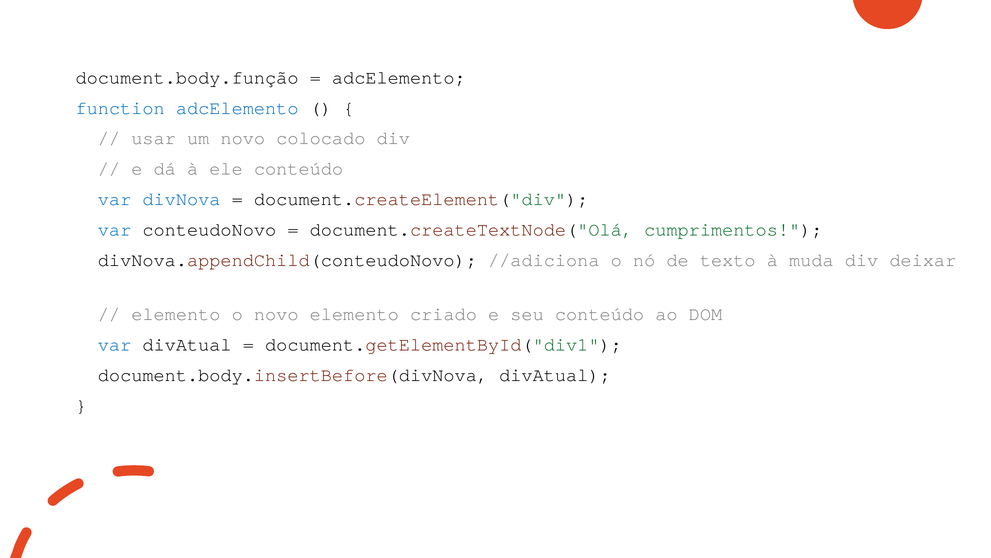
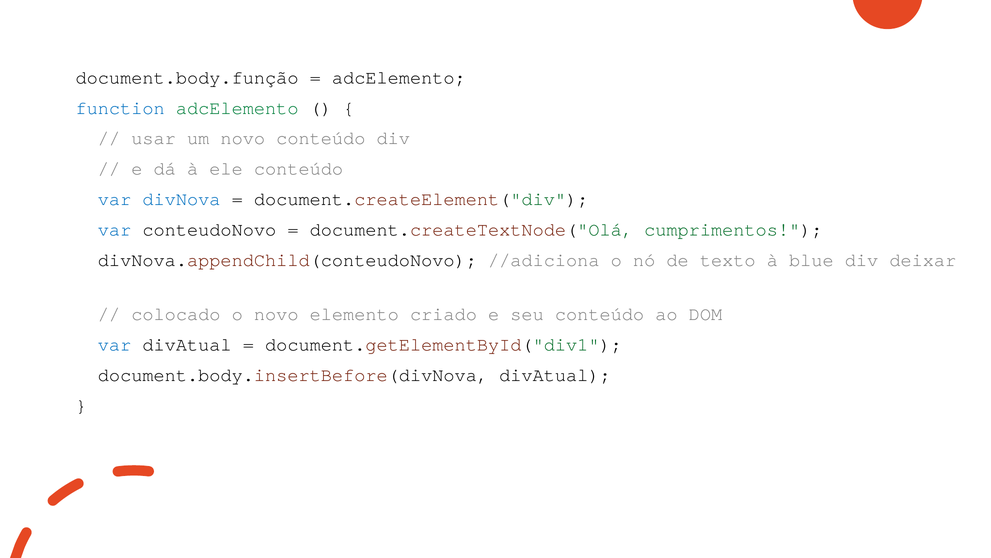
adcElemento colour: blue -> green (237, 108)
novo colocado: colocado -> conteúdo (321, 138)
muda: muda -> blue (811, 260)
elemento: elemento -> colocado (176, 314)
